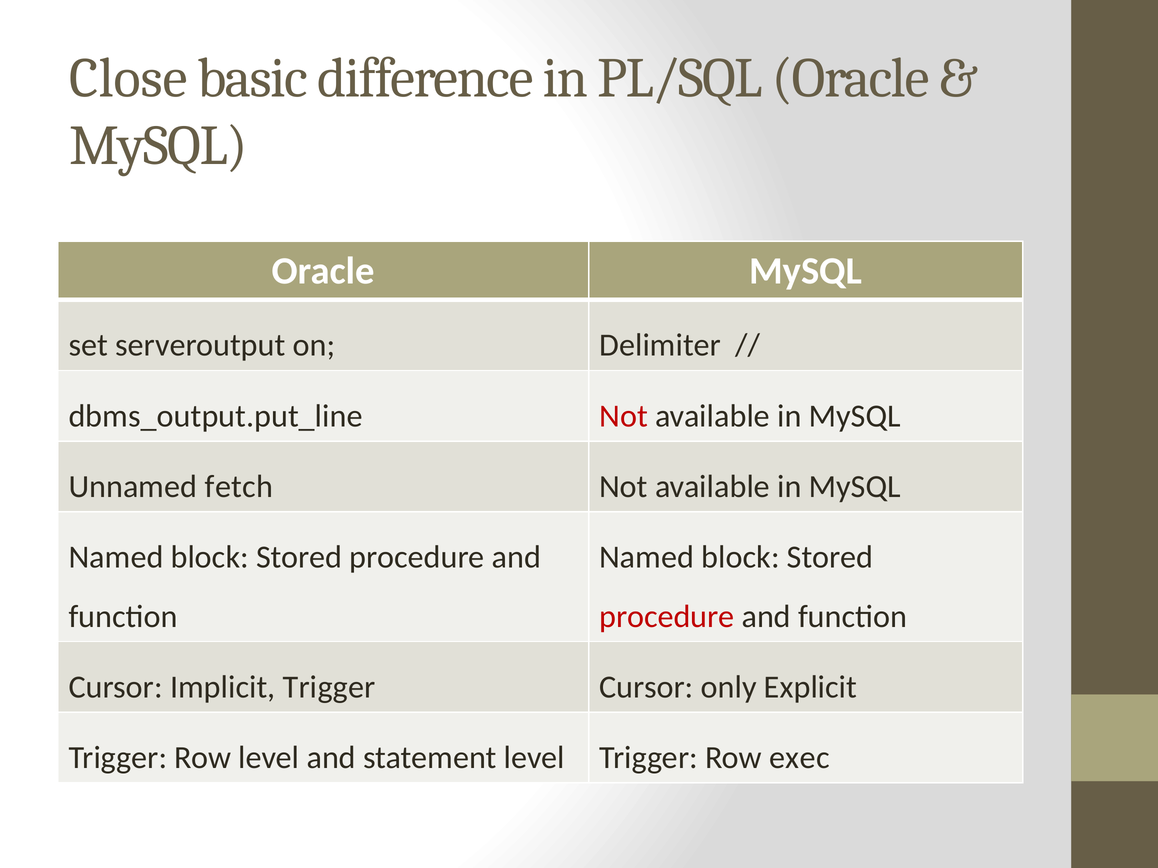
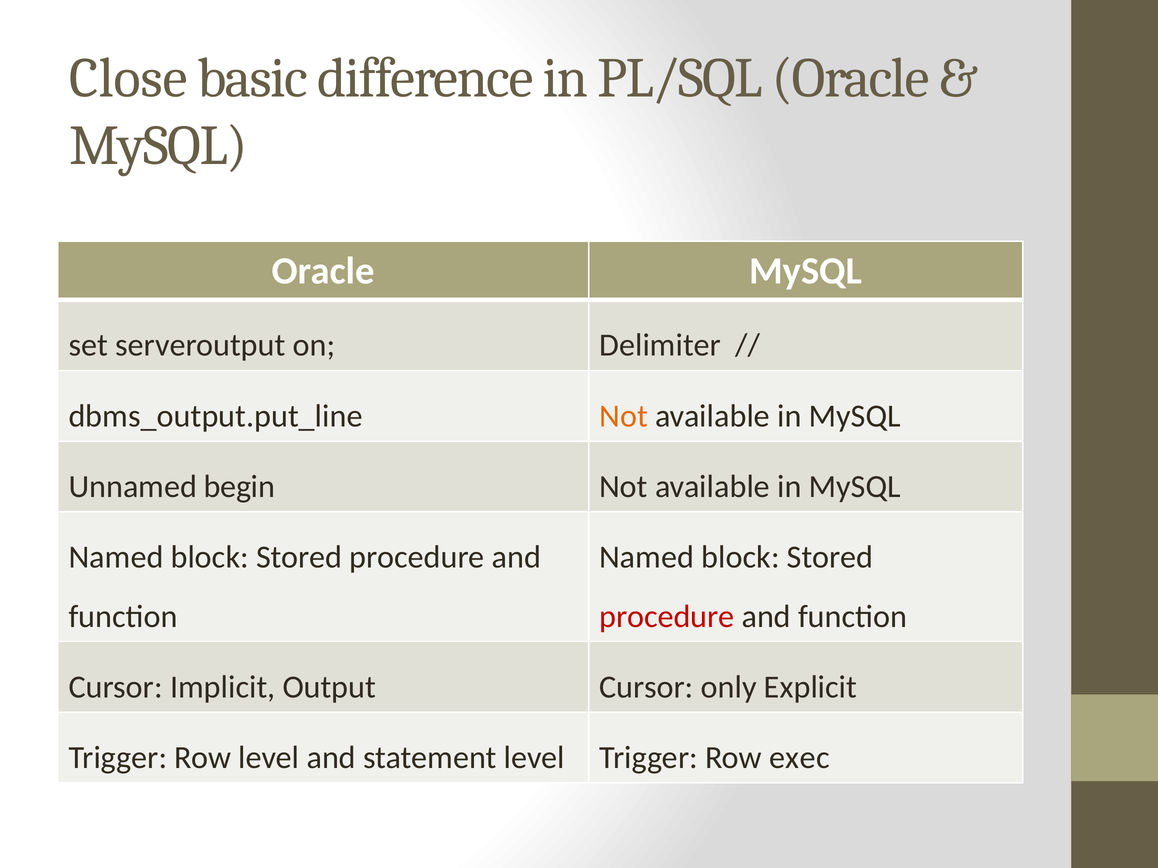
Not colour: red -> orange (624, 416)
fetch: fetch -> begin (239, 487)
Implicit Trigger: Trigger -> Output (329, 687)
